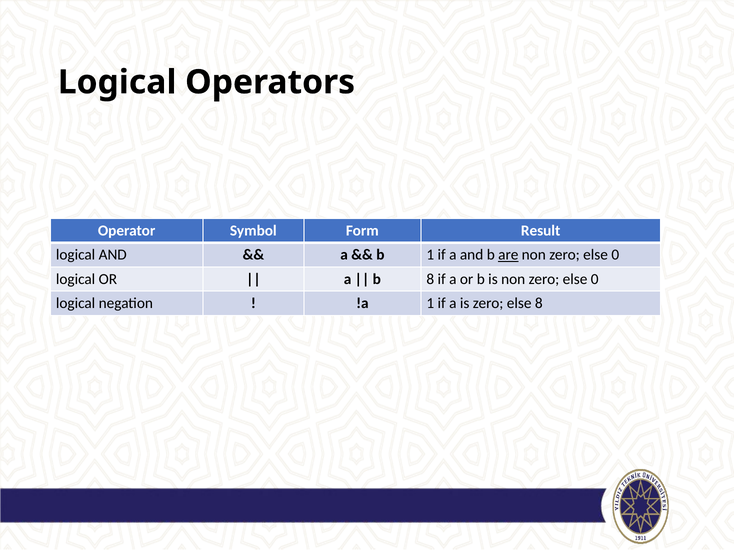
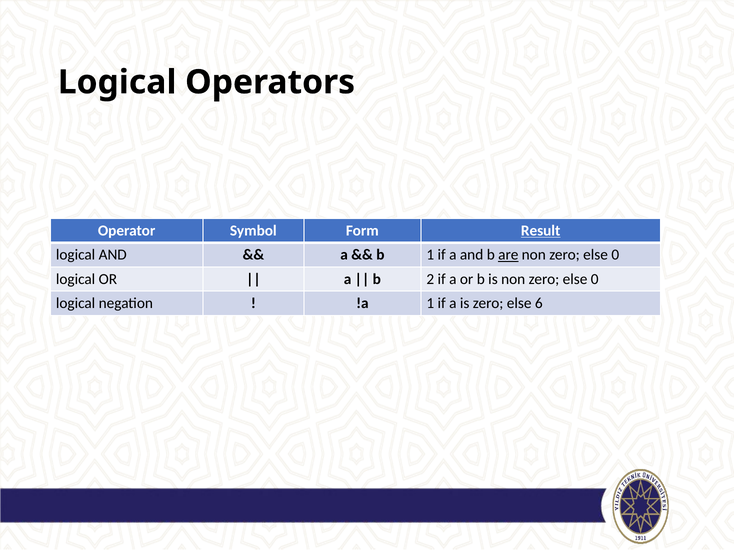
Result underline: none -> present (541, 231)
b 8: 8 -> 2 (430, 279)
else 8: 8 -> 6 (539, 304)
